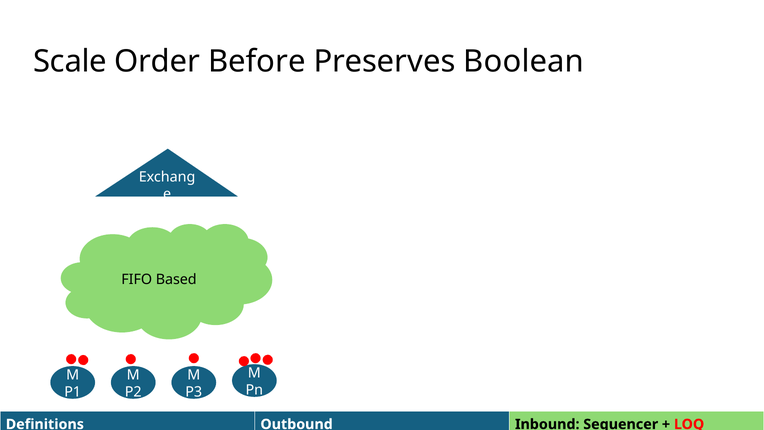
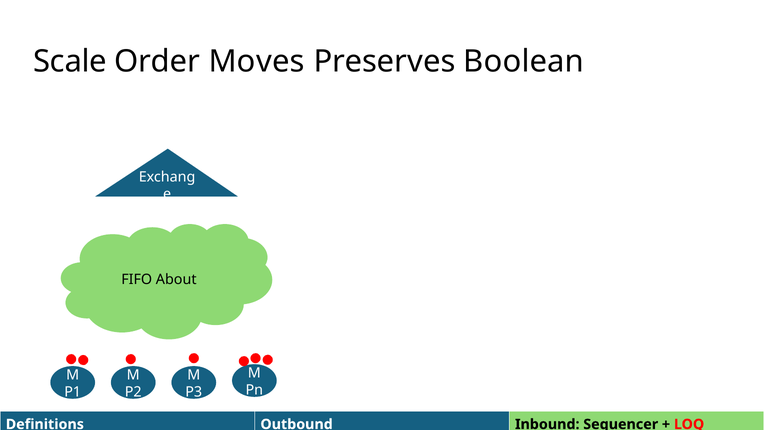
Before: Before -> Moves (257, 61)
Based: Based -> About (176, 279)
